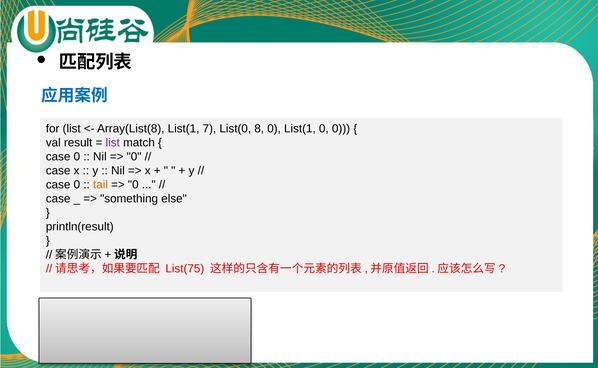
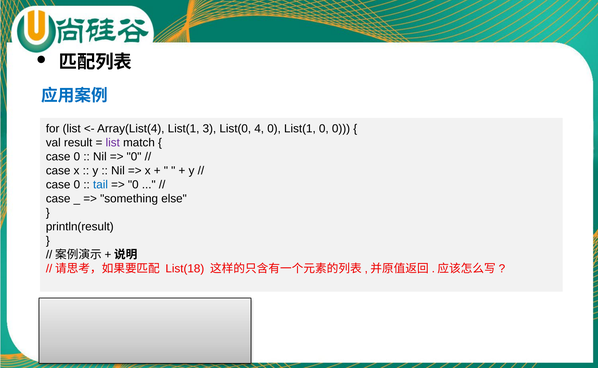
Array(List(8: Array(List(8 -> Array(List(4 (131, 128)
7: 7 -> 3 (209, 128)
8: 8 -> 4 (259, 128)
tail colour: orange -> blue (100, 184)
List(75: List(75 -> List(18 (185, 268)
